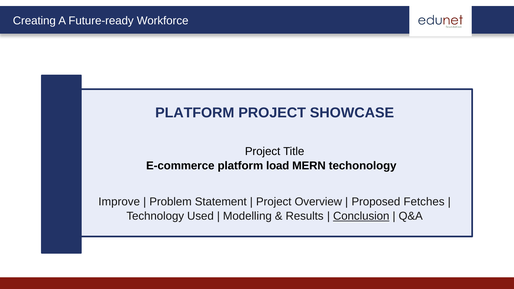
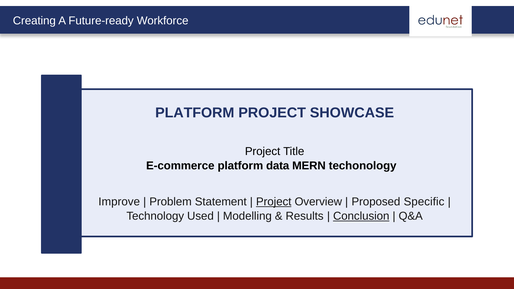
load: load -> data (278, 166)
Project underline: none -> present (274, 202)
Fetches: Fetches -> Specific (424, 202)
